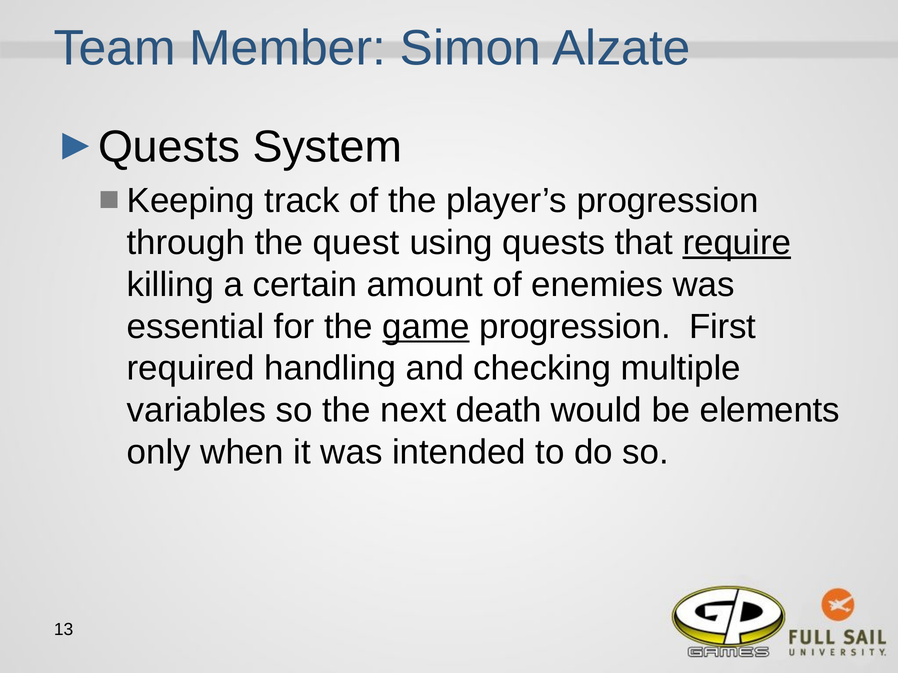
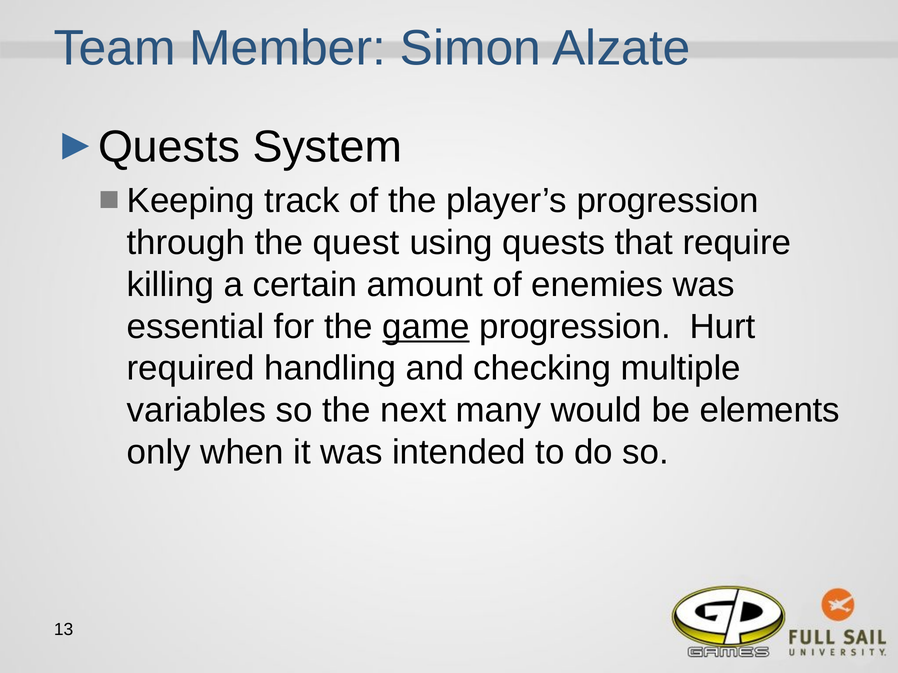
require underline: present -> none (737, 243)
First: First -> Hurt (722, 327)
death: death -> many (499, 411)
